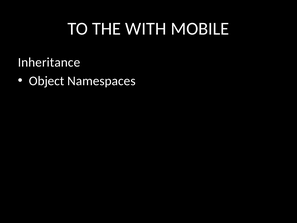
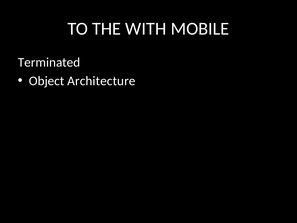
Inheritance: Inheritance -> Terminated (49, 62)
Namespaces: Namespaces -> Architecture (101, 81)
